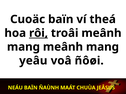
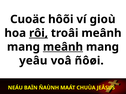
Cuoäc baïn: baïn -> hôõi (61, 19)
theá: theá -> gioù (103, 19)
meânh underline: none -> present (63, 47)
